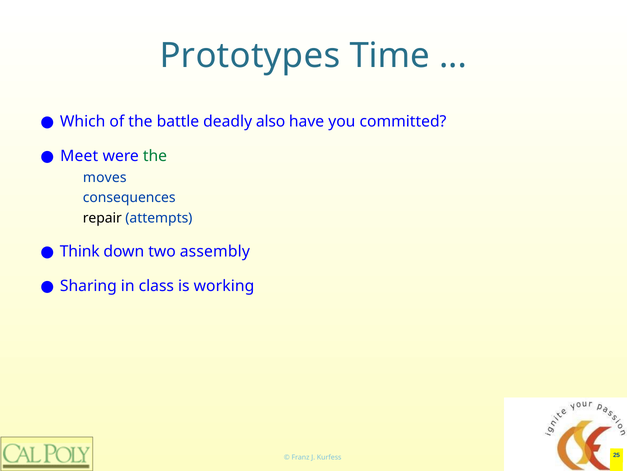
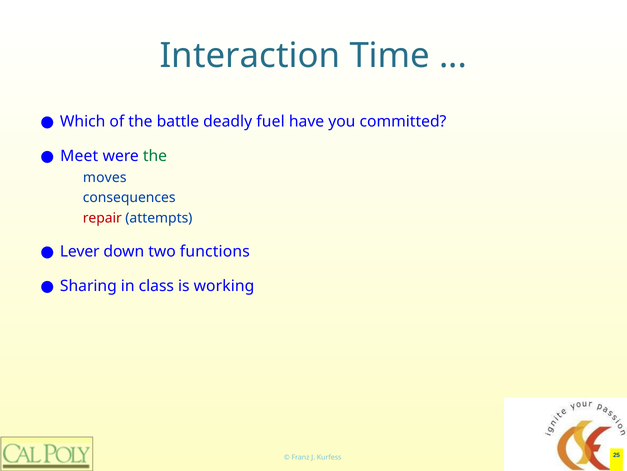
Prototypes: Prototypes -> Interaction (250, 56)
also: also -> fuel (270, 122)
repair colour: black -> red (102, 218)
Think: Think -> Lever (80, 251)
assembly: assembly -> functions (215, 251)
